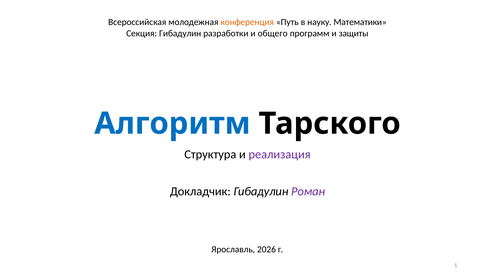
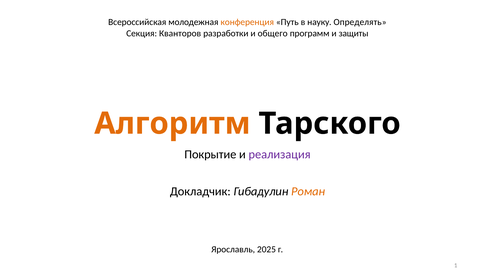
Математики: Математики -> Определять (360, 22)
Секция Гибадулин: Гибадулин -> Кванторов (180, 33)
Алгоритм colour: blue -> orange (172, 124)
Структура: Структура -> Покрытие (210, 155)
Роман colour: purple -> orange (308, 192)
2026: 2026 -> 2025 (266, 250)
